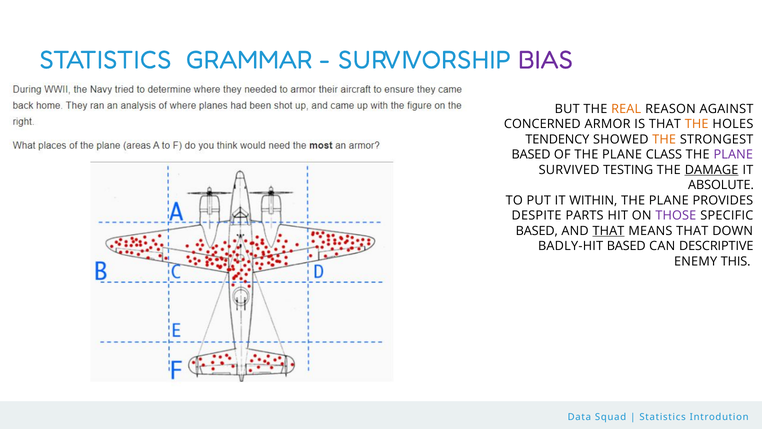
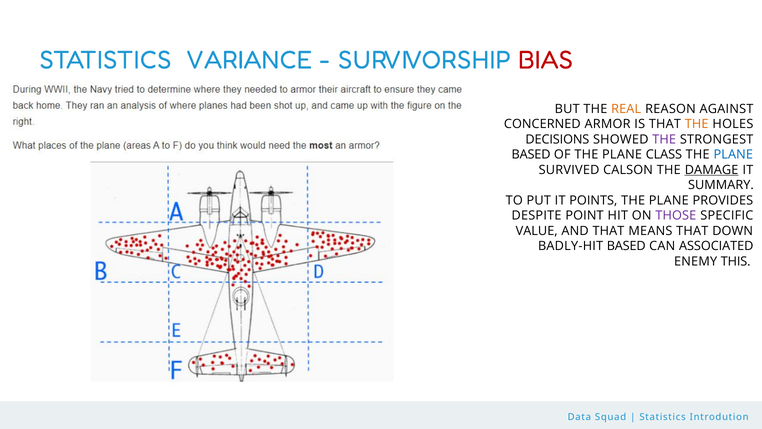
GRAMMAR: GRAMMAR -> VARIANCE (249, 60)
BIAS colour: purple -> red (546, 60)
TENDENCY: TENDENCY -> DECISIONS (557, 139)
THE colour: orange -> purple (664, 139)
PLANE colour: purple -> blue (733, 154)
TESTING: TESTING -> CALSON (628, 170)
ABSOLUTE: ABSOLUTE -> SUMMARY (721, 185)
WITHIN: WITHIN -> POINTS (593, 200)
PARTS: PARTS -> POINT (584, 215)
BASED: BASED -> VALUE (537, 231)
THAT underline: present -> none (608, 231)
DESCRIPTIVE: DESCRIPTIVE -> ASSOCIATED (716, 246)
